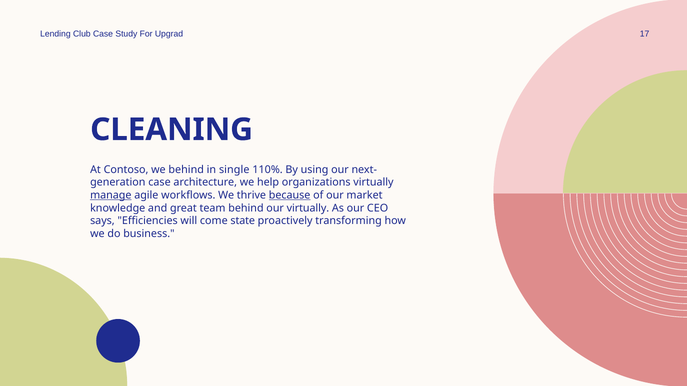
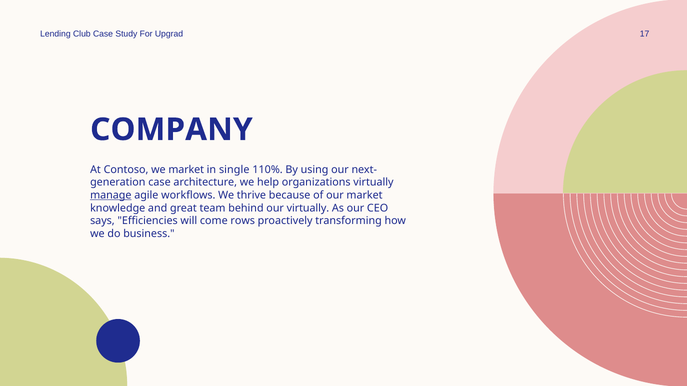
CLEANING: CLEANING -> COMPANY (171, 130)
we behind: behind -> market (186, 170)
because underline: present -> none (290, 195)
state: state -> rows (243, 221)
